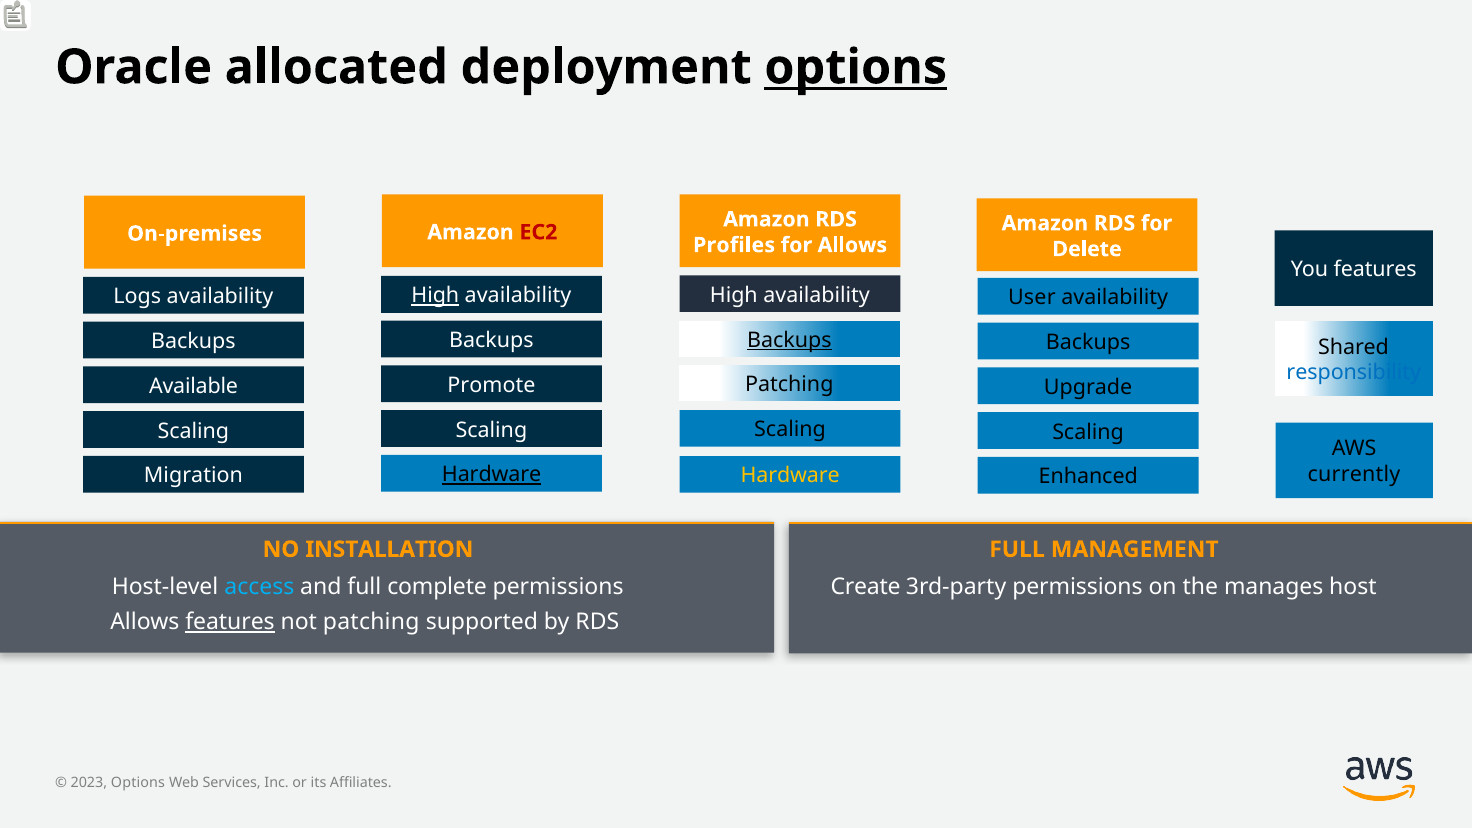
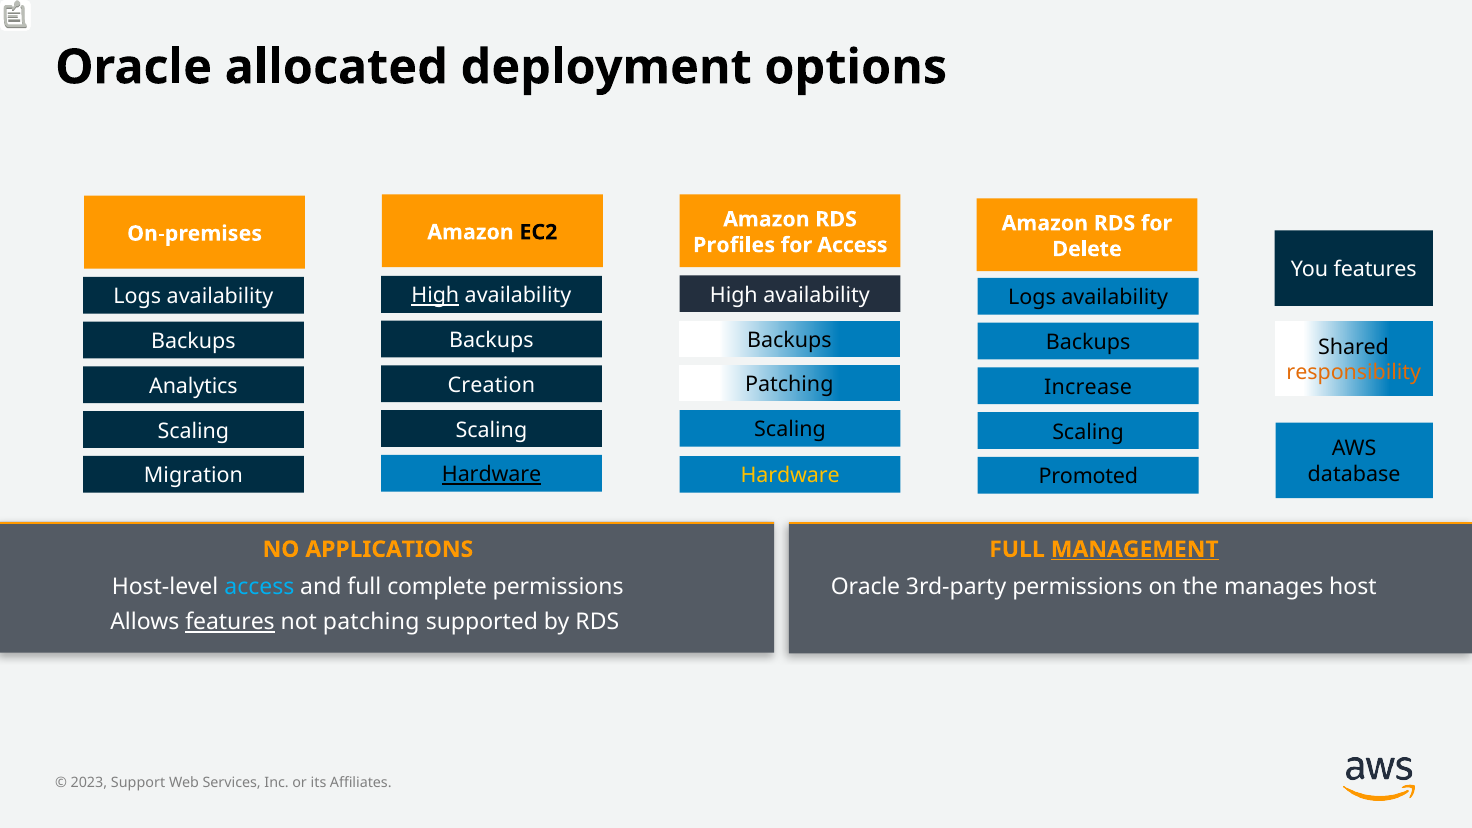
options underline: present -> none (856, 67)
EC2 colour: red -> black (538, 232)
for Allows: Allows -> Access (852, 245)
User: User -> Logs (1032, 298)
Backups underline: present -> none (789, 340)
responsibility colour: blue -> orange (1354, 373)
Promote: Promote -> Creation (491, 385)
Available: Available -> Analytics (193, 386)
Upgrade: Upgrade -> Increase (1088, 387)
currently: currently -> database (1354, 475)
Enhanced: Enhanced -> Promoted (1088, 477)
INSTALLATION: INSTALLATION -> APPLICATIONS (389, 549)
MANAGEMENT underline: none -> present (1135, 549)
Create: Create -> Oracle (866, 587)
Options: Options -> Support (138, 783)
